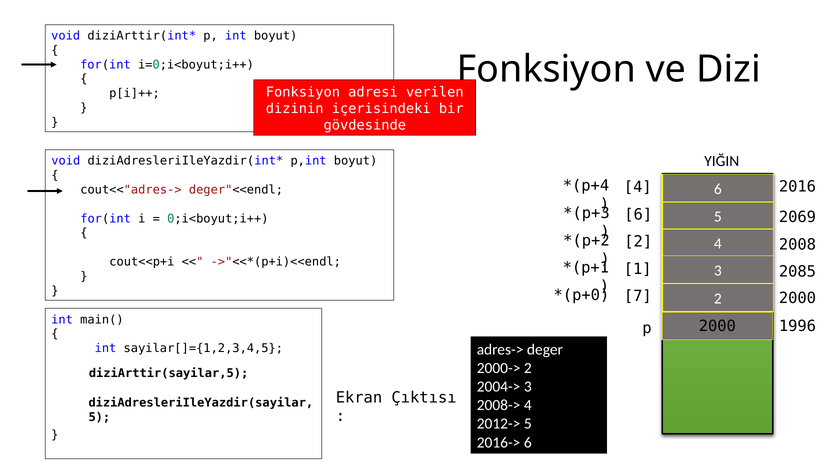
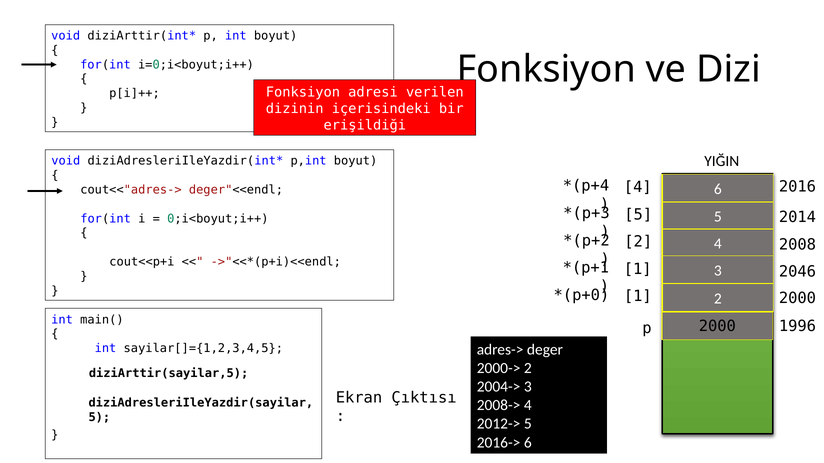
gövdesinde: gövdesinde -> erişildiği (365, 125)
6: 6 -> 5 (638, 215)
2069: 2069 -> 2014 (797, 218)
2085: 2085 -> 2046 (797, 272)
7: 7 -> 1 (638, 297)
